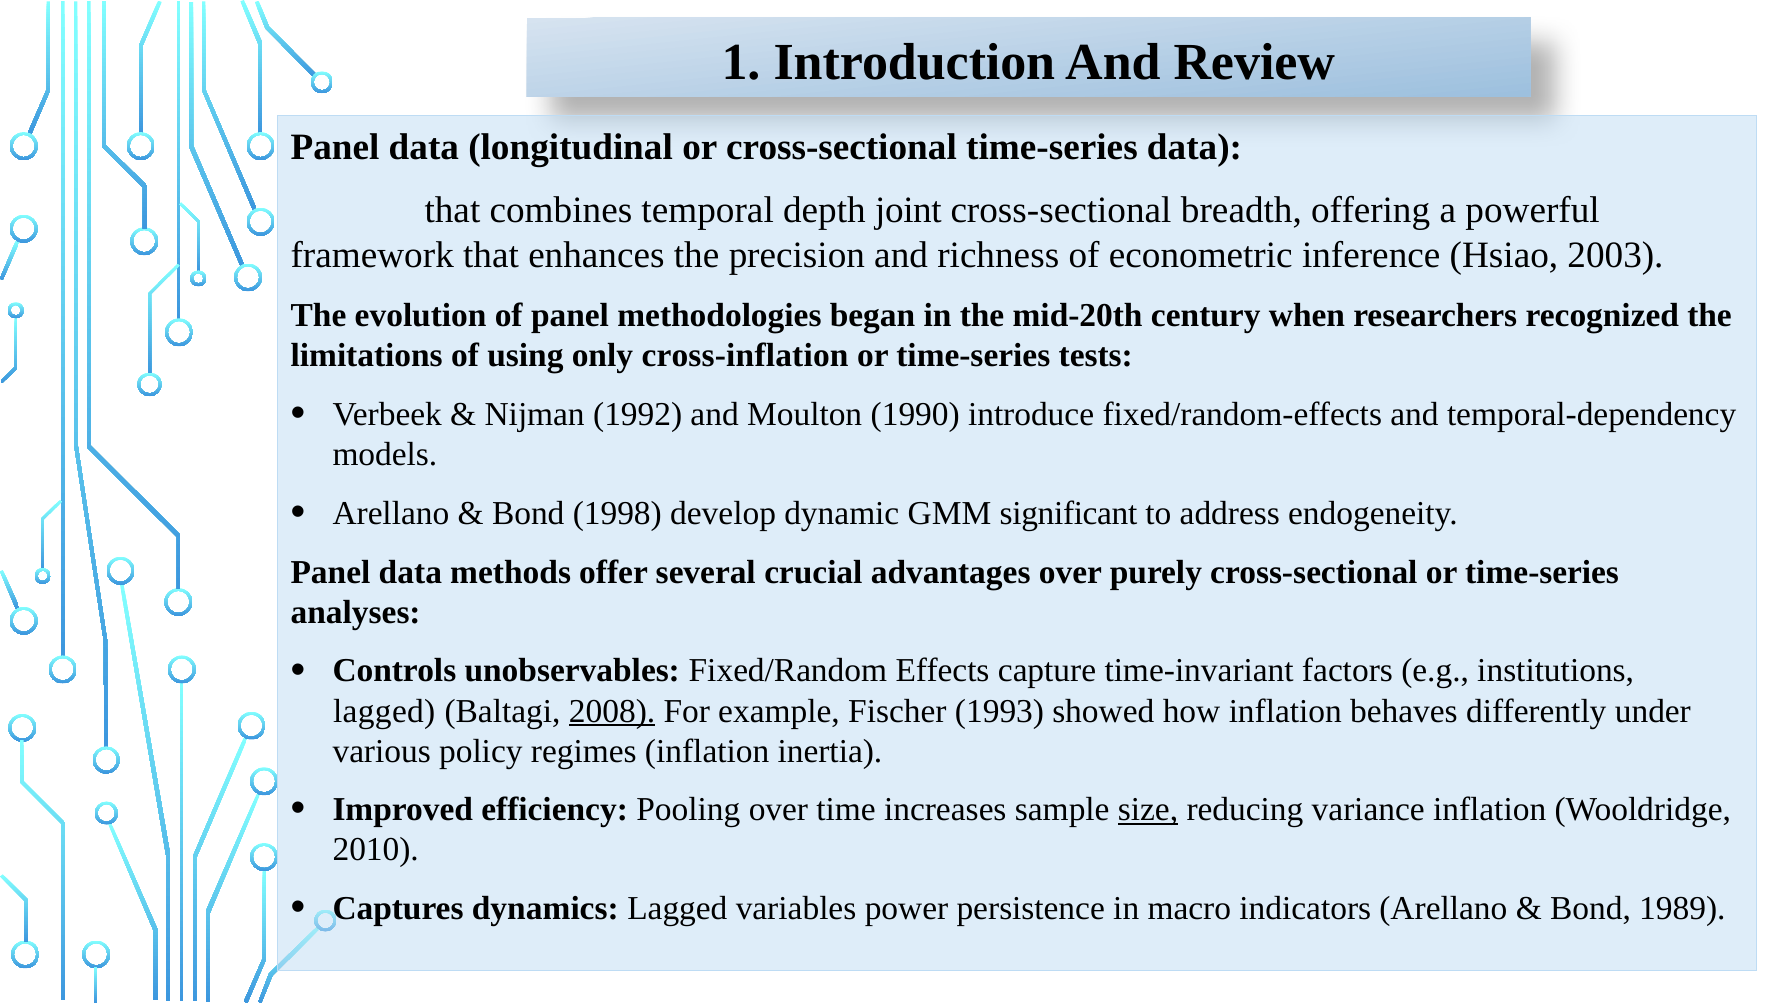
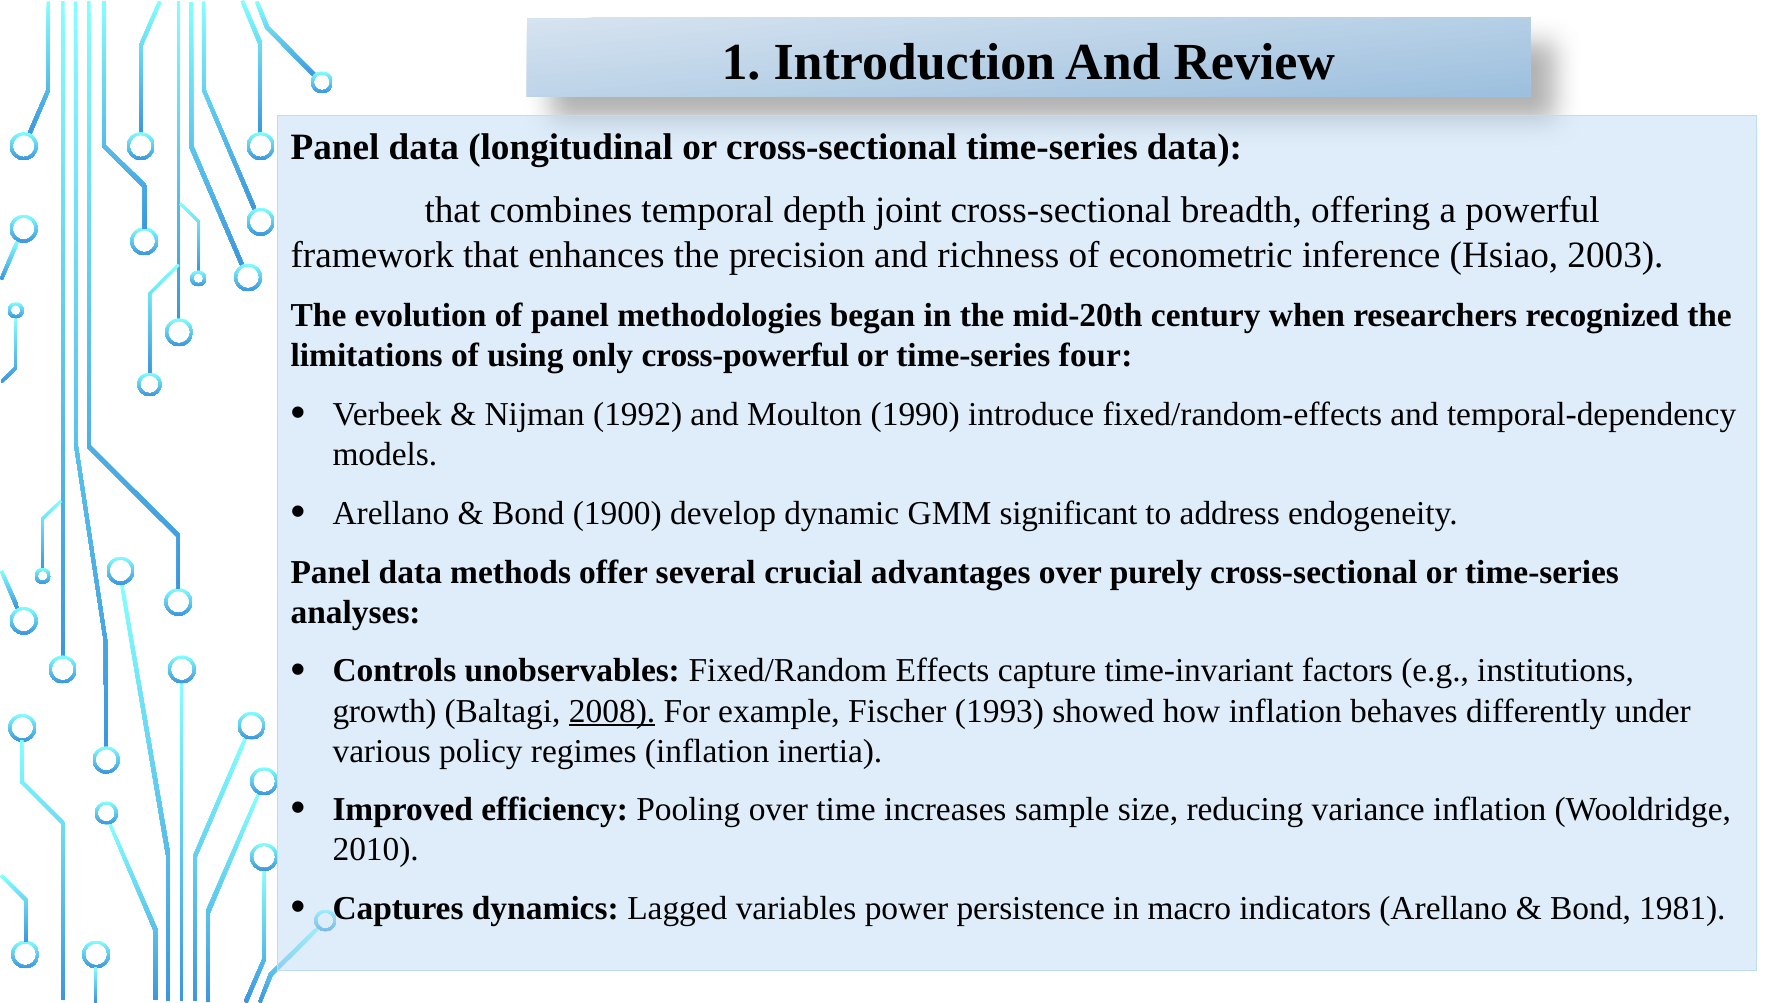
cross-inflation: cross-inflation -> cross-powerful (745, 356)
tests: tests -> four (1096, 356)
1998: 1998 -> 1900 (617, 514)
lagged: lagged -> growth (385, 711)
size underline: present -> none (1148, 810)
1989: 1989 -> 1981 (1682, 909)
